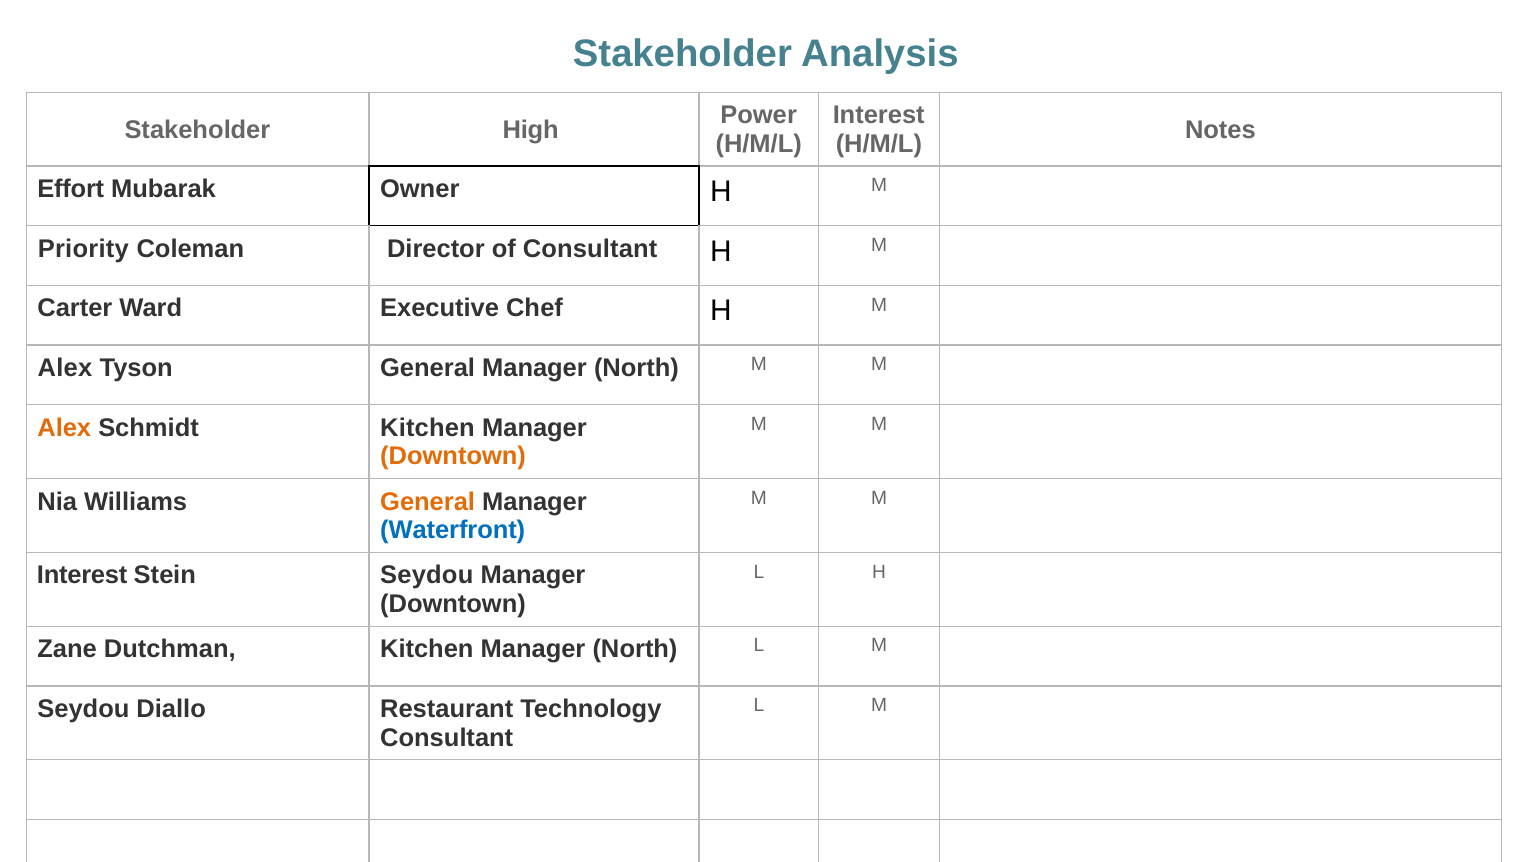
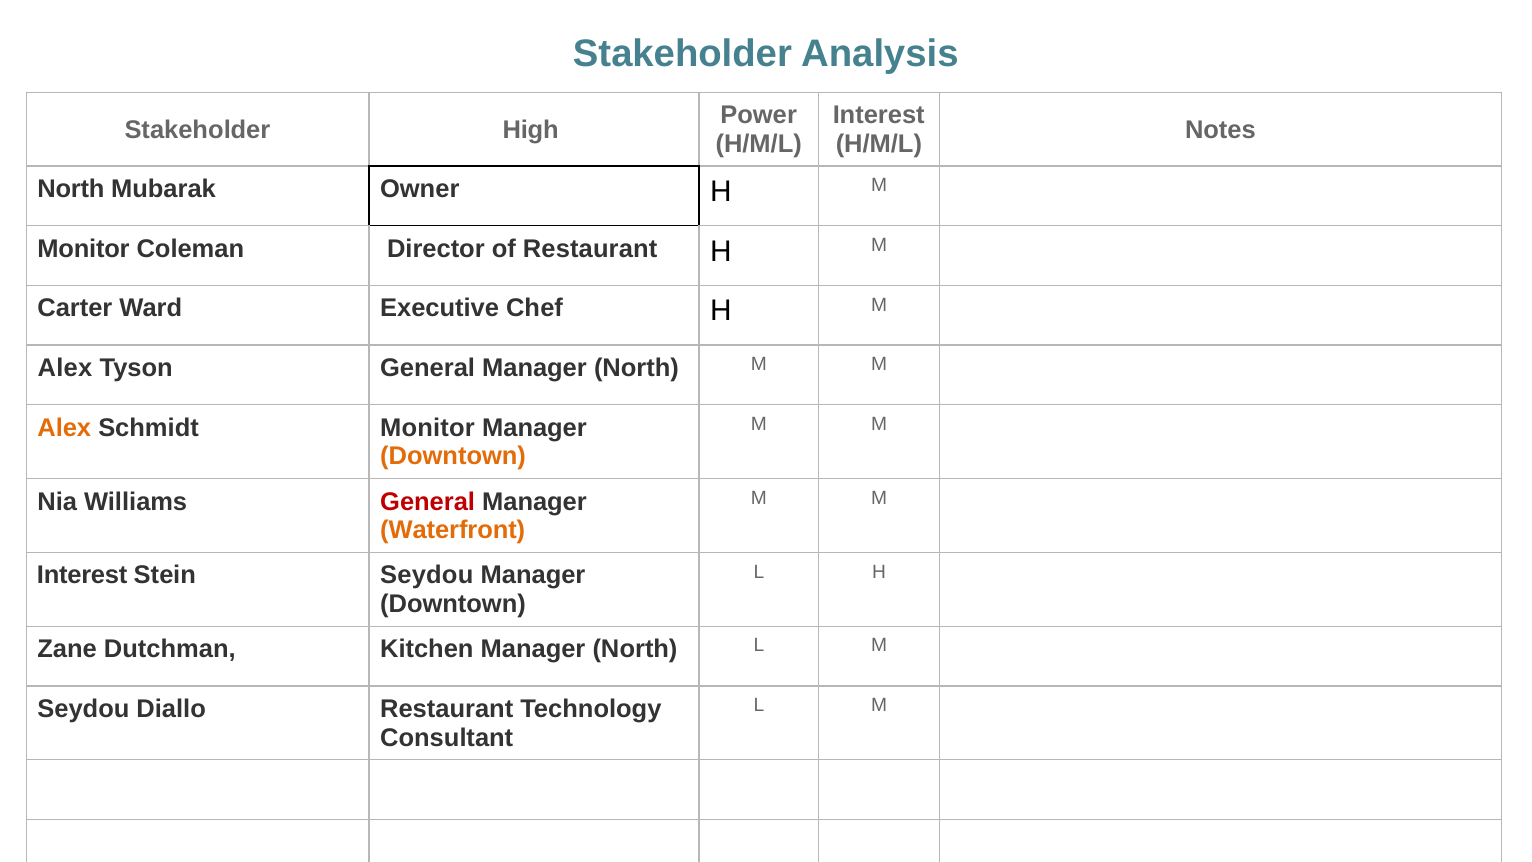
Effort: Effort -> North (71, 189)
Priority: Priority -> Monitor (84, 249)
of Consultant: Consultant -> Restaurant (590, 249)
Schmidt Kitchen: Kitchen -> Monitor (427, 428)
General colour: orange -> red (428, 501)
Waterfront colour: blue -> orange (453, 530)
